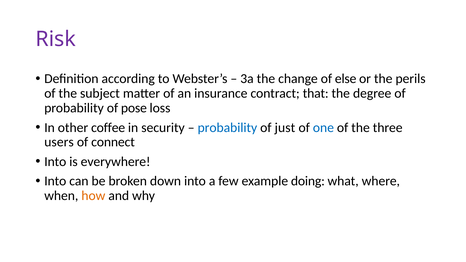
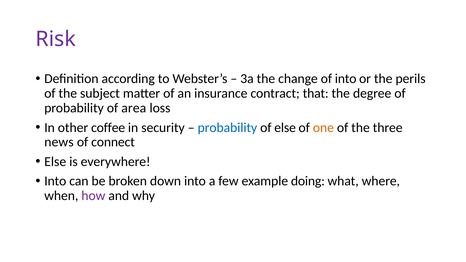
of else: else -> into (346, 79)
pose: pose -> area (134, 108)
of just: just -> else (285, 128)
one colour: blue -> orange (323, 128)
users: users -> news (59, 142)
Into: Into -> Else (55, 162)
how colour: orange -> purple (93, 196)
